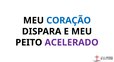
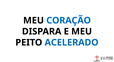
ACELERADO colour: purple -> blue (72, 43)
